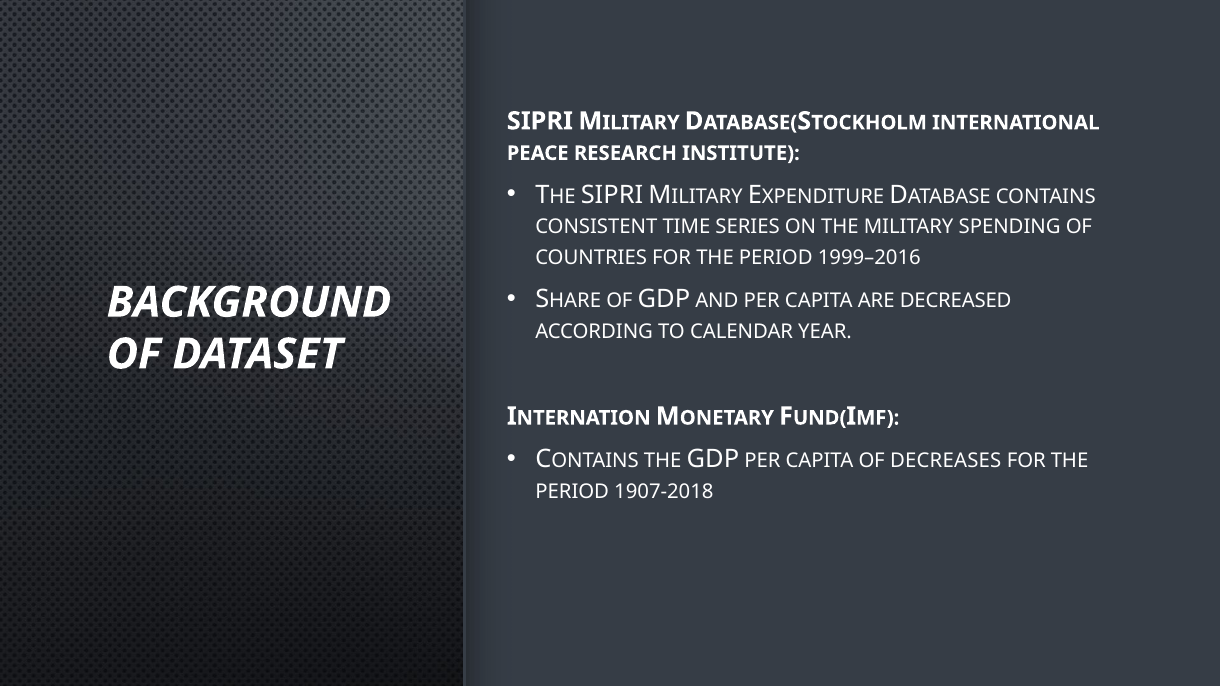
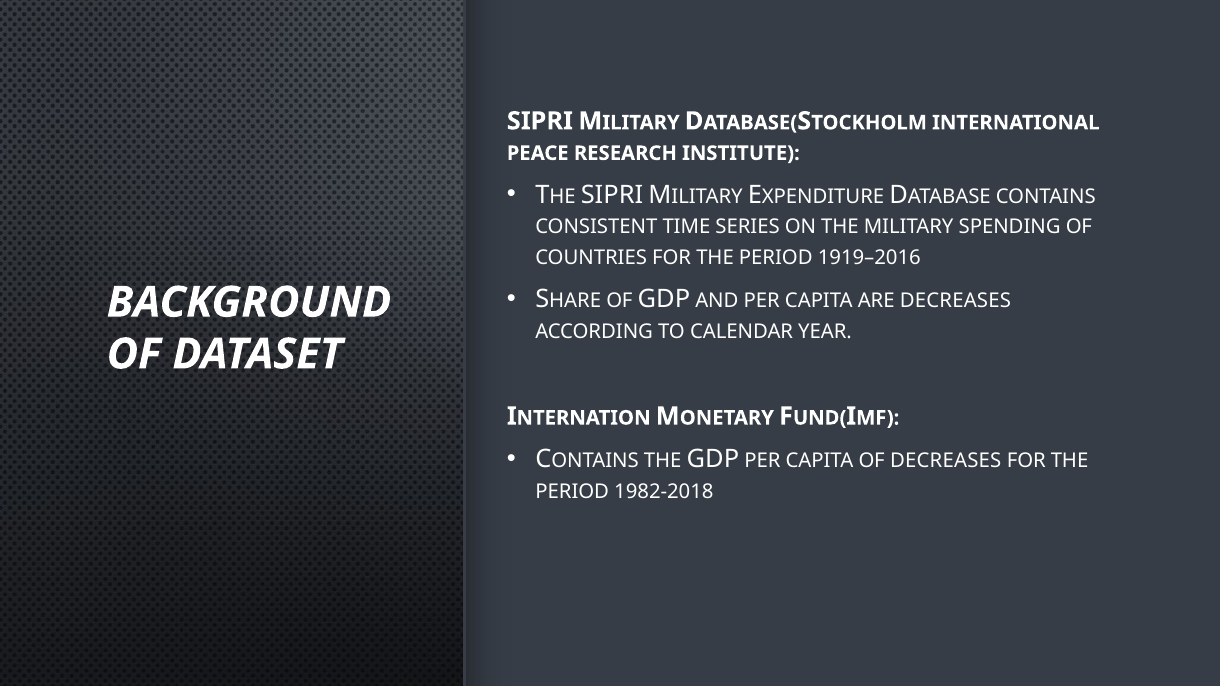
1999–2016: 1999–2016 -> 1919–2016 (869, 258)
ARE DECREASED: DECREASED -> DECREASES (955, 301)
1907-2018: 1907-2018 -> 1982-2018 (664, 492)
